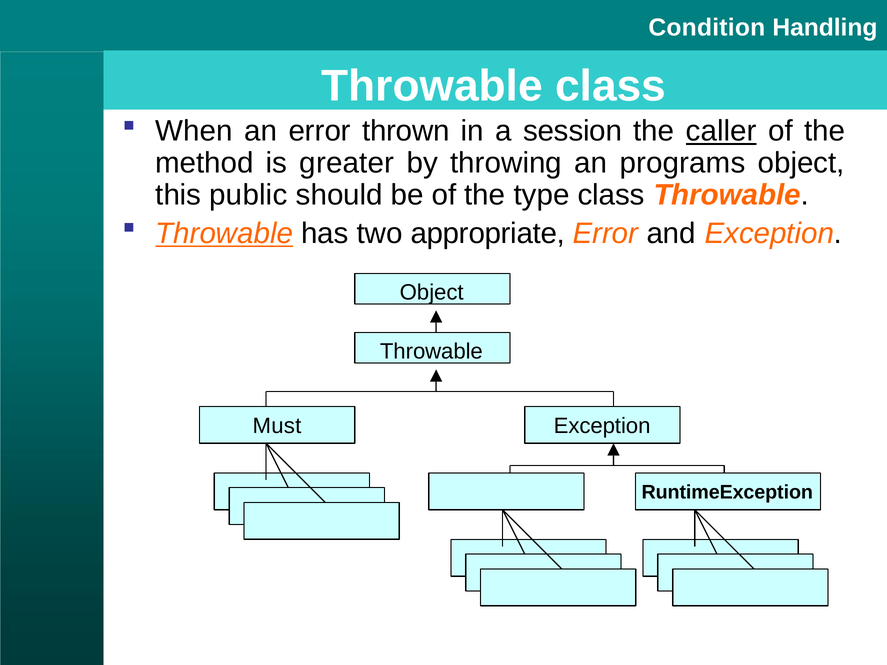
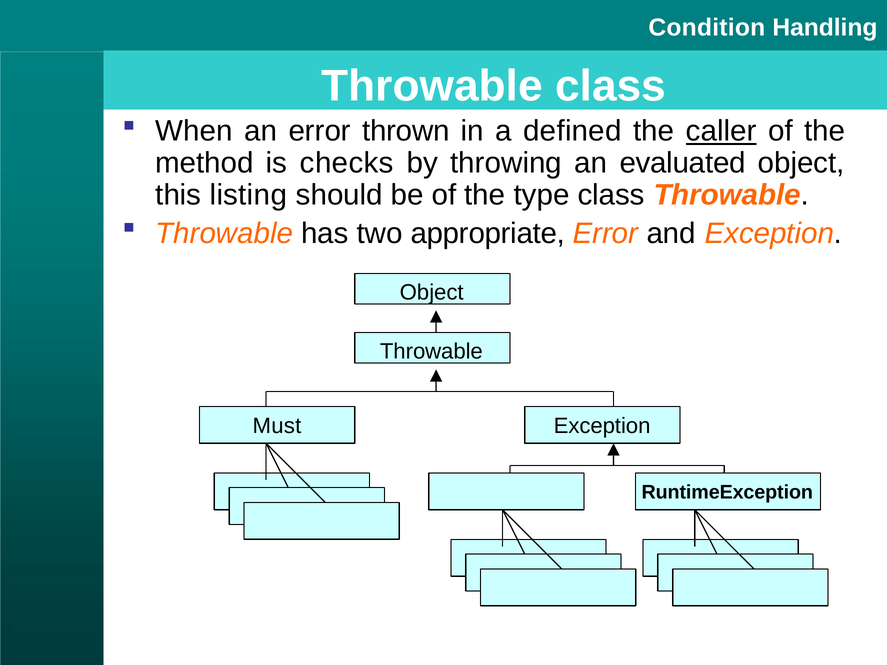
session: session -> defined (572, 131)
greater: greater -> checks (347, 163)
programs: programs -> evaluated (683, 163)
public: public -> listing (248, 195)
Throwable underline: present -> none (224, 234)
